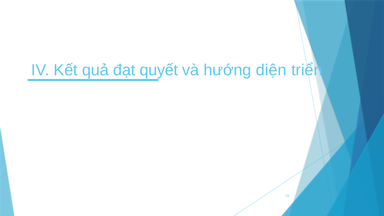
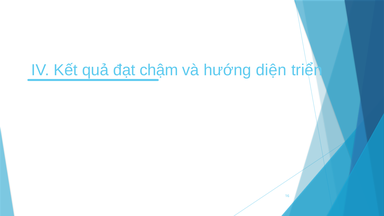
quyết: quyết -> chậm (159, 70)
